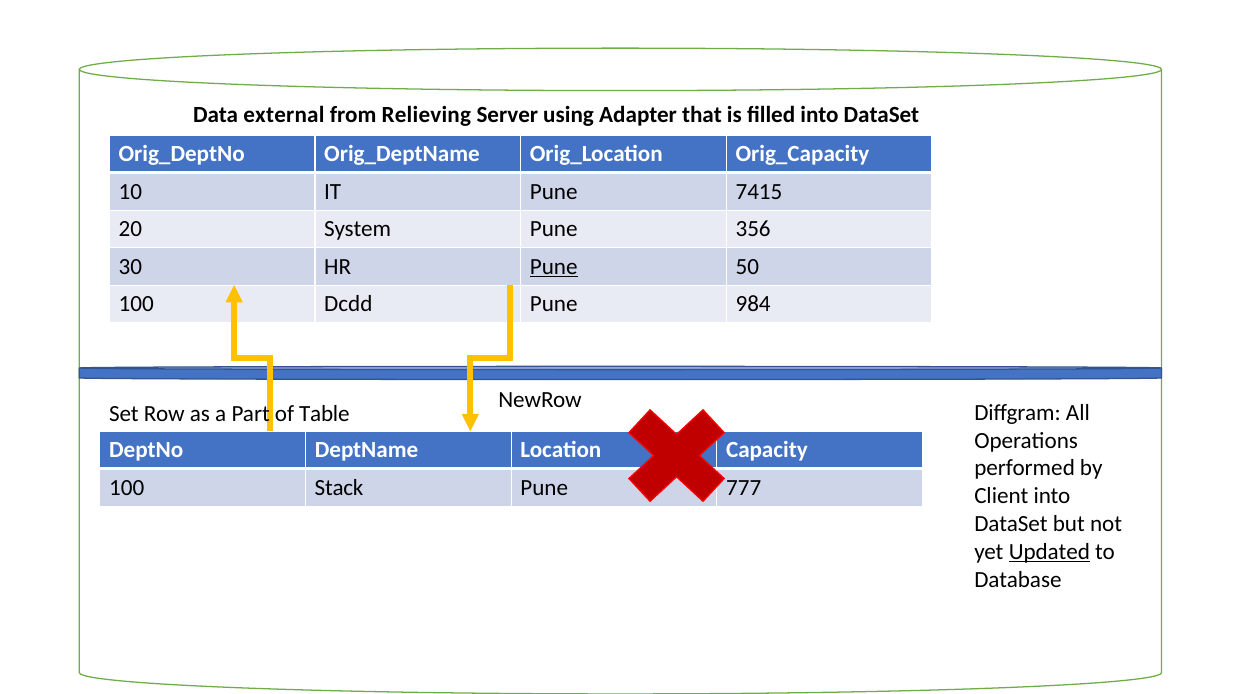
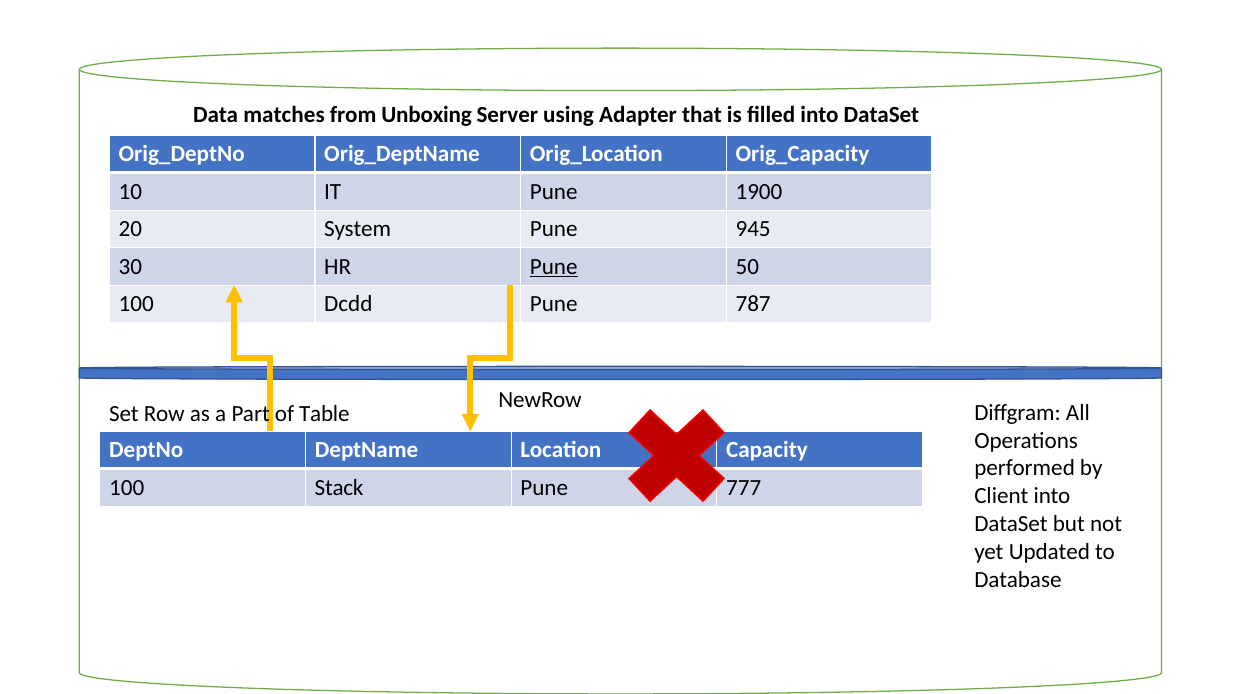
external: external -> matches (284, 114)
Relieving: Relieving -> Unboxing (427, 114)
7415: 7415 -> 1900 (759, 192)
356: 356 -> 945 (753, 229)
984: 984 -> 787 (753, 304)
Updated underline: present -> none (1049, 552)
